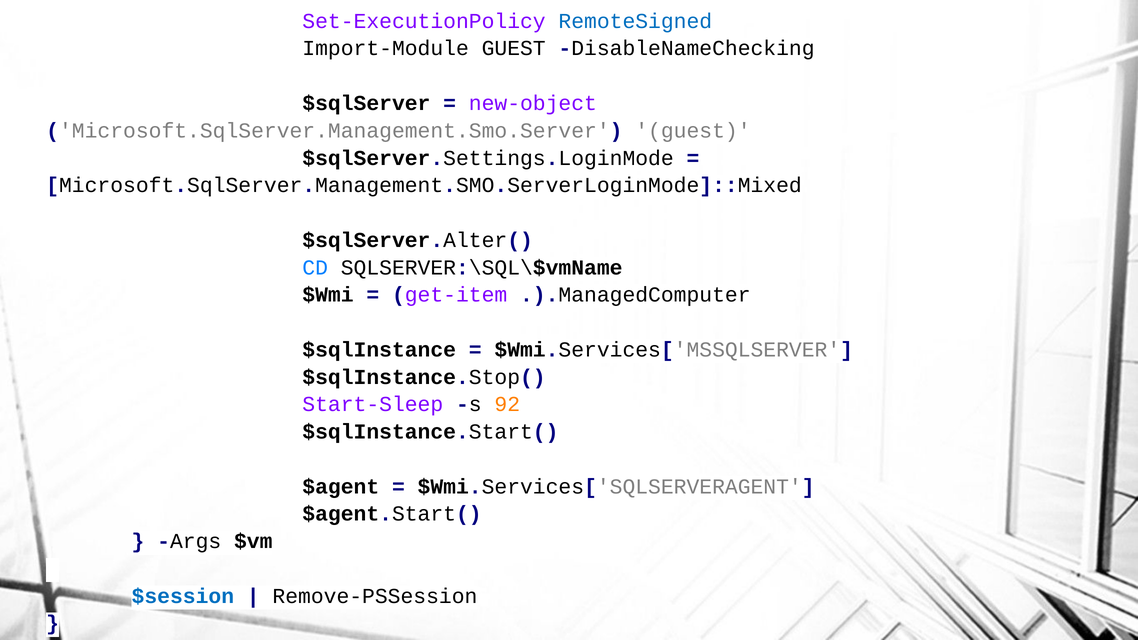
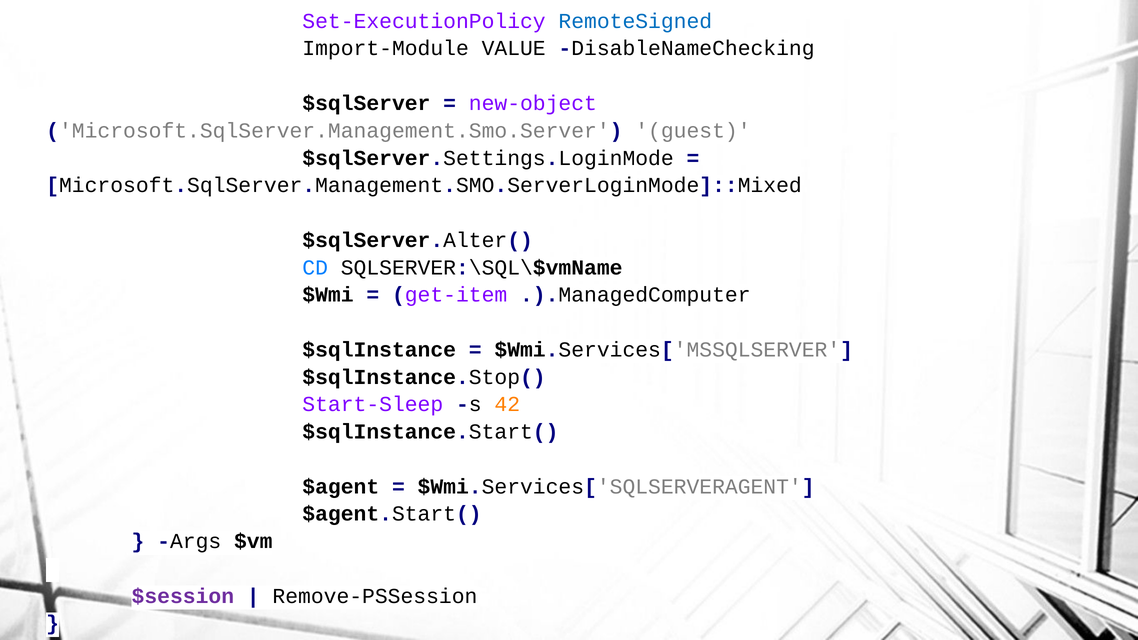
Import-Module GUEST: GUEST -> VALUE (514, 48)
92: 92 -> 42 (507, 405)
$session colour: blue -> purple (183, 596)
